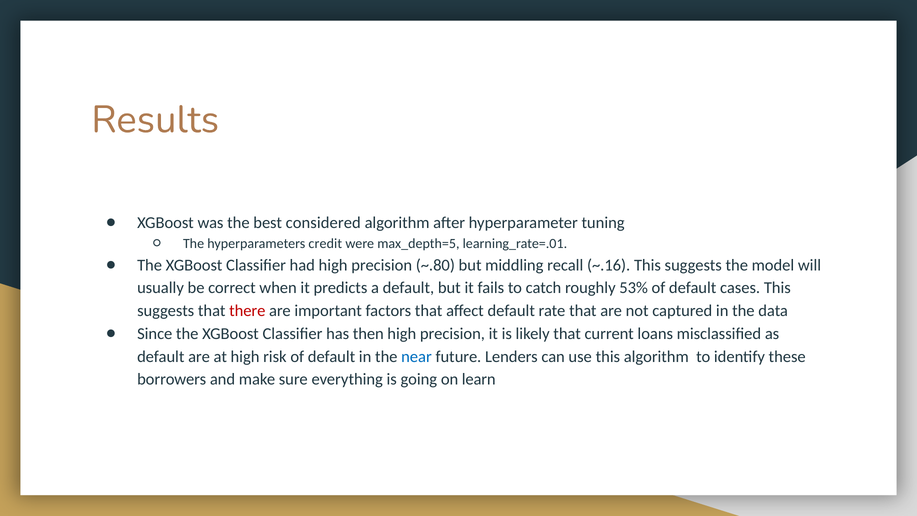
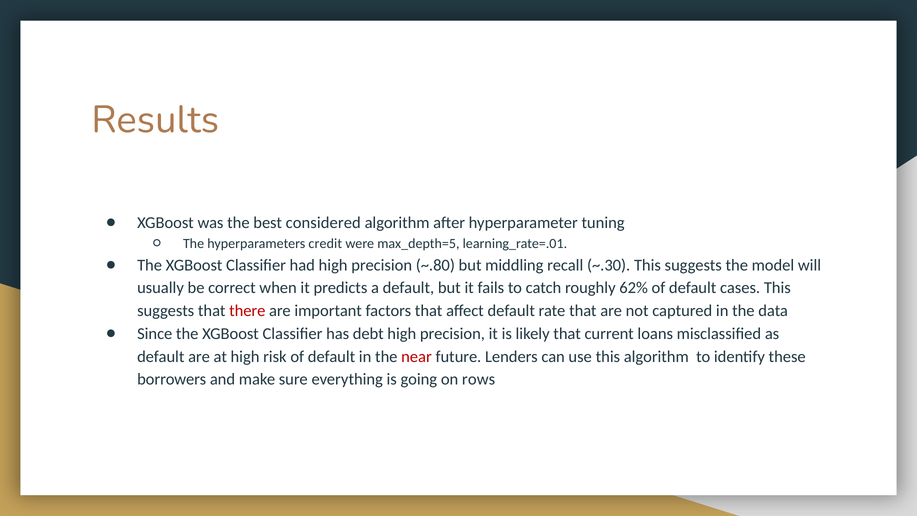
~.16: ~.16 -> ~.30 (609, 265)
53%: 53% -> 62% (634, 288)
then: then -> debt (368, 334)
near colour: blue -> red (416, 356)
learn: learn -> rows (479, 379)
